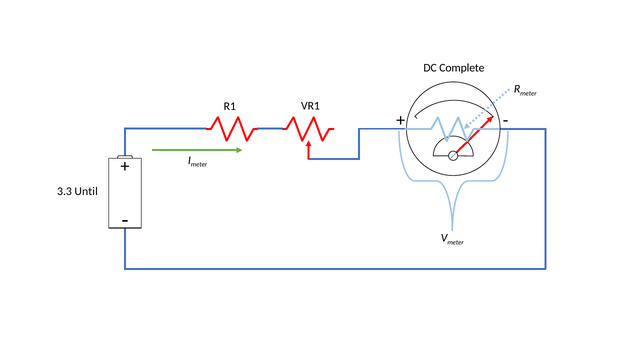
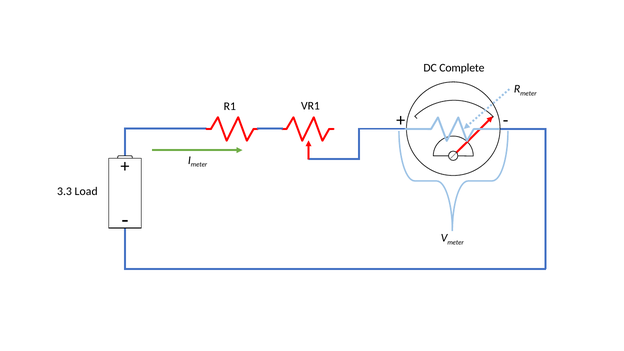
Until: Until -> Load (86, 191)
